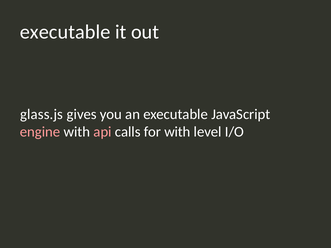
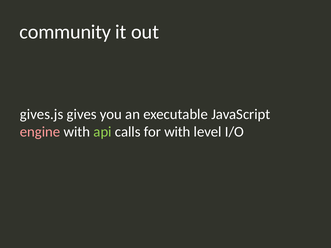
executable: executable -> community (65, 32)
glass.js: glass.js -> gives.js (42, 114)
api colour: pink -> light green (103, 132)
